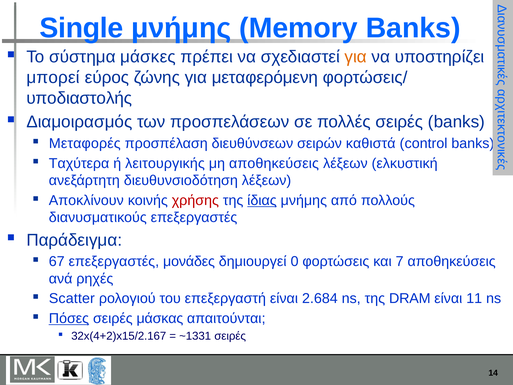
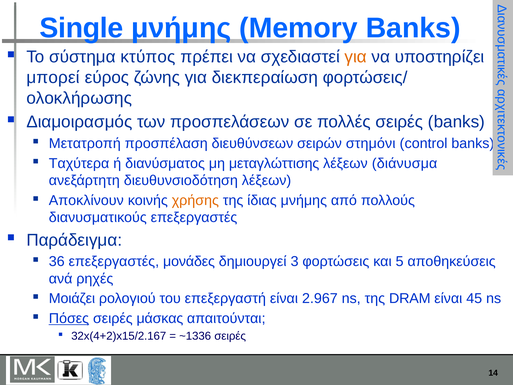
μάσκες: μάσκες -> κτύπος (148, 57)
μεταφερόμενη: μεταφερόμενη -> διεκπεραίωση (265, 77)
υποδιαστολής: υποδιαστολής -> ολοκλήρωσης (79, 98)
Μεταφορές: Μεταφορές -> Μετατροπή (85, 143)
καθιστά: καθιστά -> στημόνι (371, 143)
λειτουργικής: λειτουργικής -> διανύσματος (165, 163)
μη αποθηκεύσεις: αποθηκεύσεις -> μεταγλώττισης (274, 163)
ελκυστική: ελκυστική -> διάνυσμα (405, 163)
χρήσης colour: red -> orange (195, 200)
ίδιας underline: present -> none (262, 200)
67: 67 -> 36 (57, 261)
0: 0 -> 3 (295, 261)
7: 7 -> 5 (400, 261)
Scatter: Scatter -> Μοιάζει (72, 298)
2.684: 2.684 -> 2.967 (320, 298)
11: 11 -> 45 (474, 298)
~1331: ~1331 -> ~1336 (195, 336)
